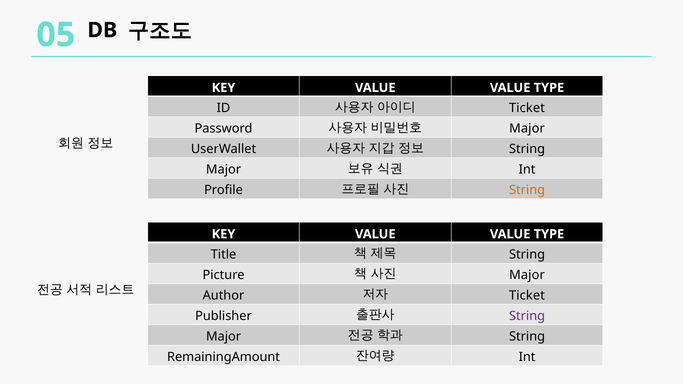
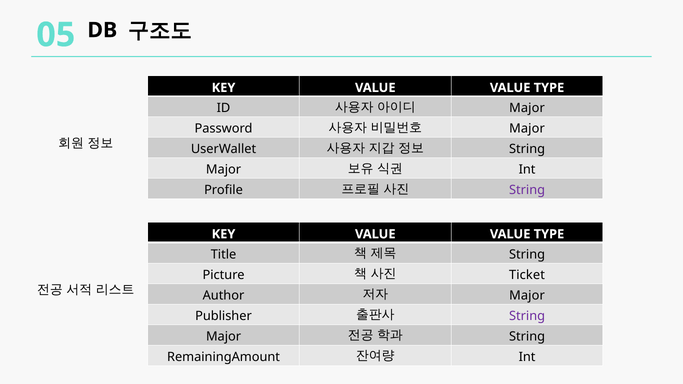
Ticket: Ticket -> Major (527, 108)
String colour: orange -> purple (527, 190)
Major: Major -> Ticket (527, 275)
Ticket: Ticket -> Major (527, 296)
